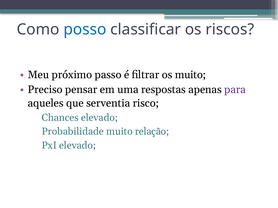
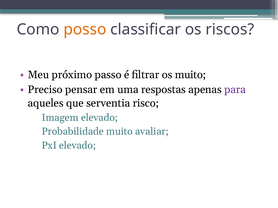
posso colour: blue -> orange (85, 29)
Chances: Chances -> Imagem (60, 118)
relação: relação -> avaliar (152, 132)
